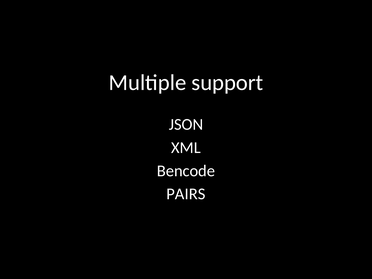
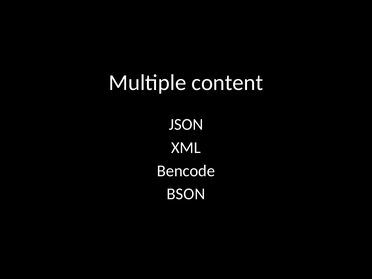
support: support -> content (227, 83)
PAIRS: PAIRS -> BSON (186, 194)
